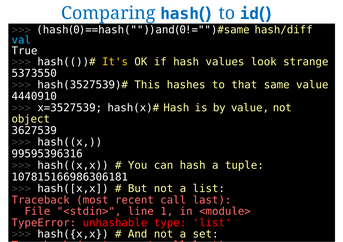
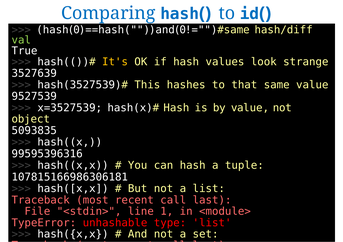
val colour: light blue -> light green (21, 40)
5373550: 5373550 -> 3527639 (34, 73)
4440910: 4440910 -> 9527539 (34, 96)
3627539: 3627539 -> 5093835 (34, 130)
